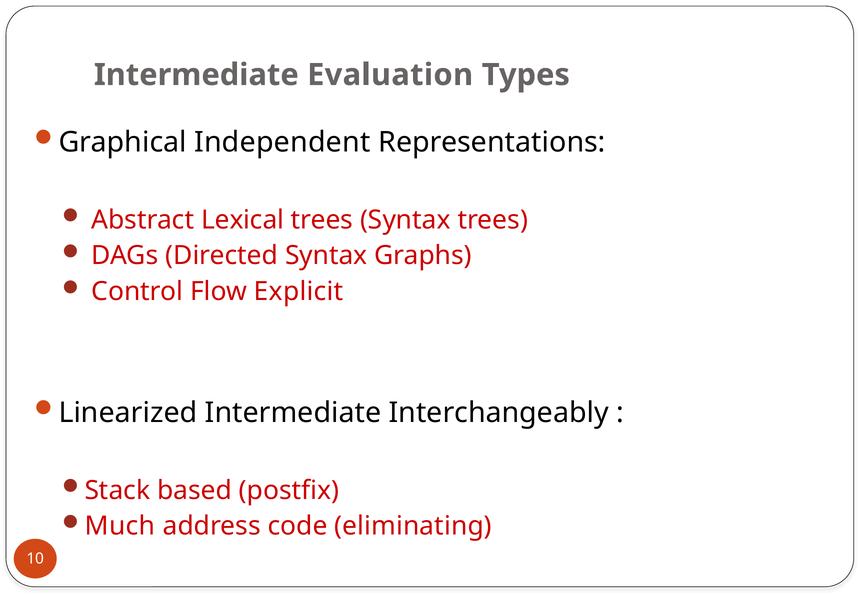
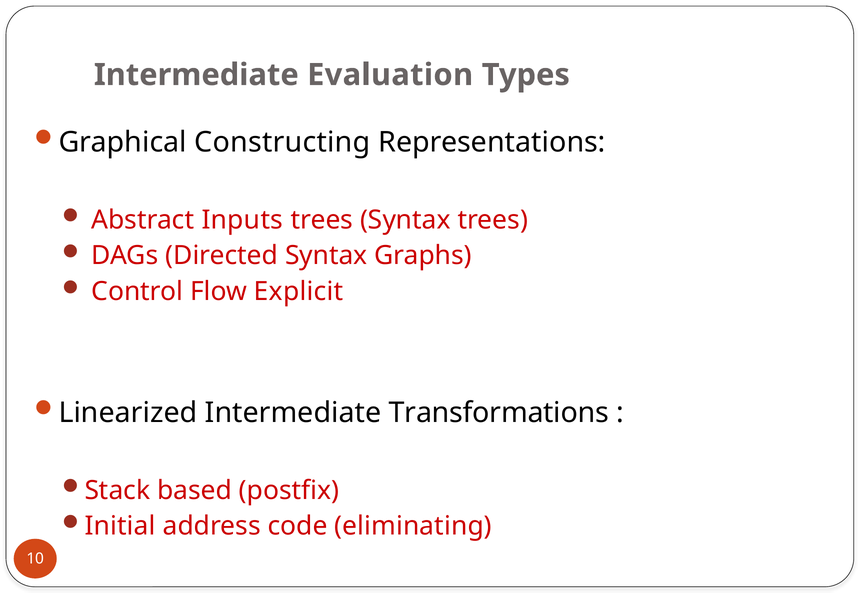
Independent: Independent -> Constructing (282, 142)
Lexical: Lexical -> Inputs (242, 220)
Interchangeably: Interchangeably -> Transformations (499, 413)
Much: Much -> Initial (120, 527)
